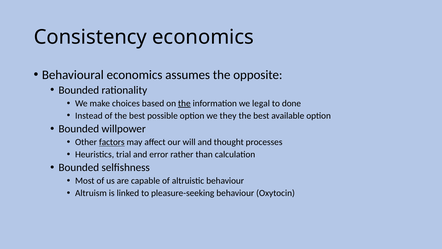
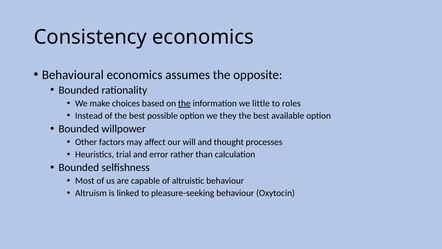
legal: legal -> little (261, 103)
done: done -> roles (291, 103)
factors underline: present -> none (112, 142)
